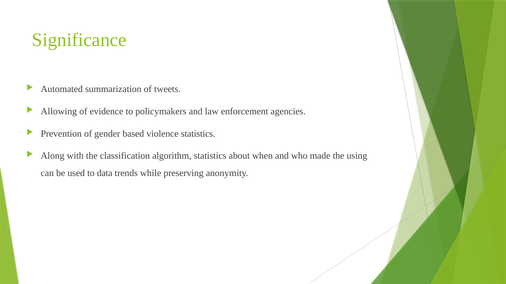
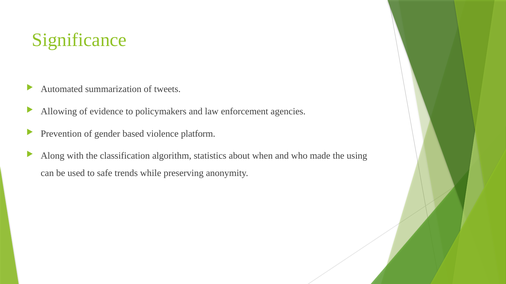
violence statistics: statistics -> platform (198, 134)
data: data -> safe (105, 173)
